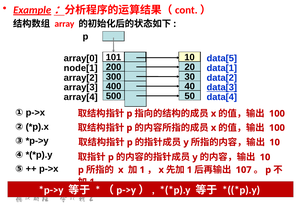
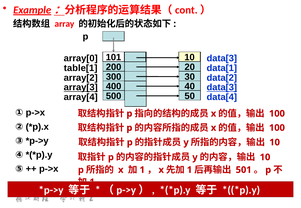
data[5: data[5 -> data[3 (222, 59)
node[1: node[1 -> table[1 (81, 68)
array[3 underline: none -> present (81, 88)
107: 107 -> 501 (244, 170)
